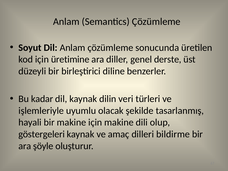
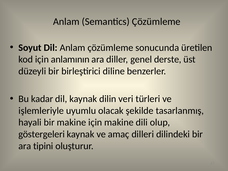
üretimine: üretimine -> anlamının (70, 59)
bildirme: bildirme -> dilindeki (173, 134)
şöyle: şöyle -> tipini (43, 146)
